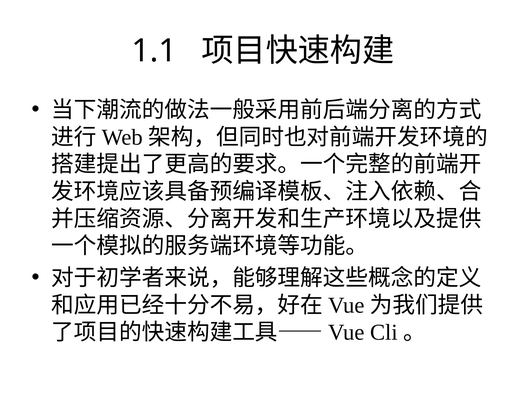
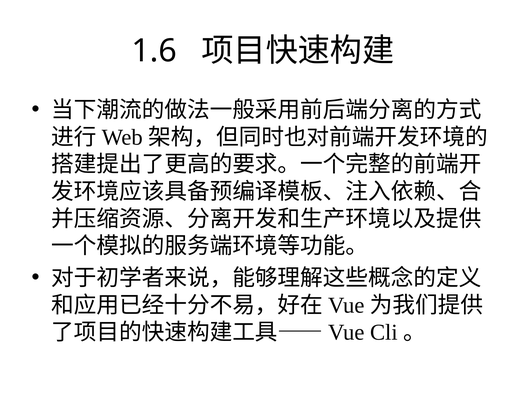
1.1: 1.1 -> 1.6 (154, 51)
